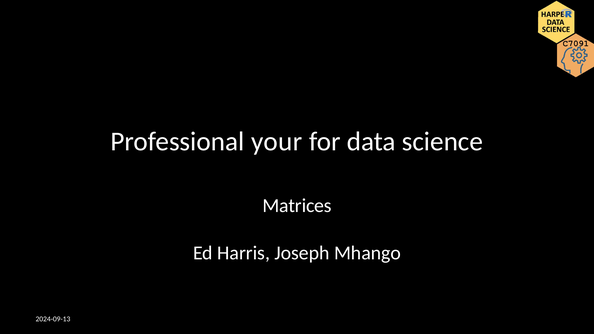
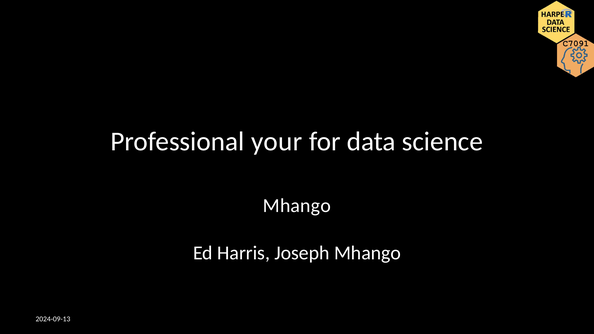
Matrices: Matrices -> Mhango (297, 206)
